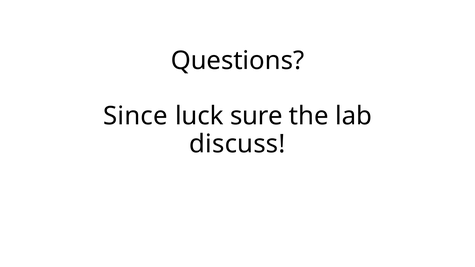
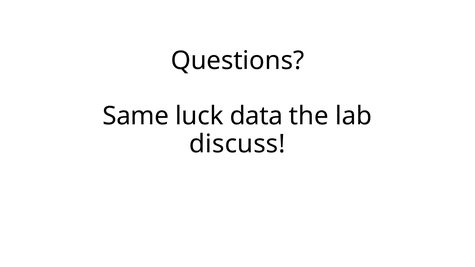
Since: Since -> Same (136, 116)
sure: sure -> data (256, 116)
